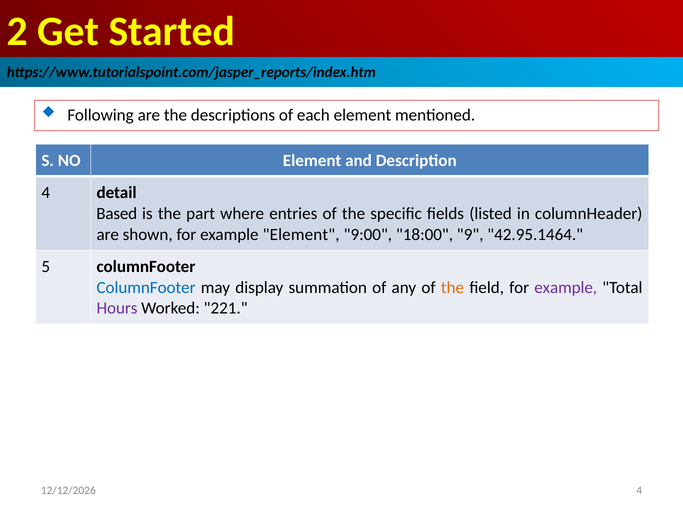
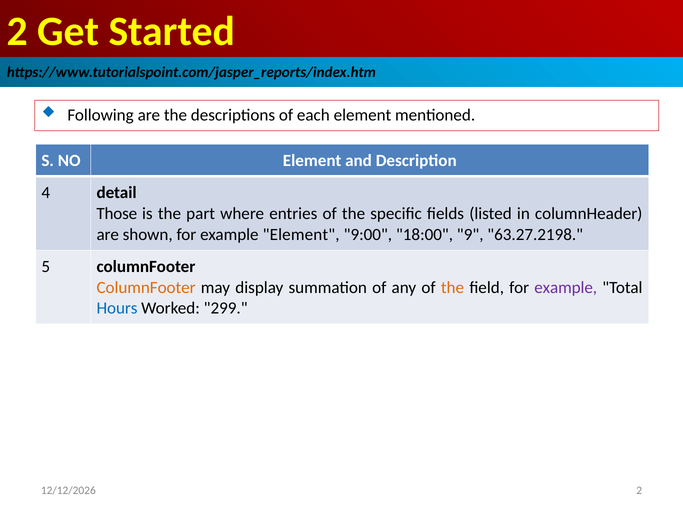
Based: Based -> Those (117, 214)
42.95.1464: 42.95.1464 -> 63.27.2198 (535, 234)
ColumnFooter colour: blue -> orange (146, 288)
Hours colour: purple -> blue (117, 308)
221: 221 -> 299 (226, 308)
4: 4 -> 2 (639, 491)
